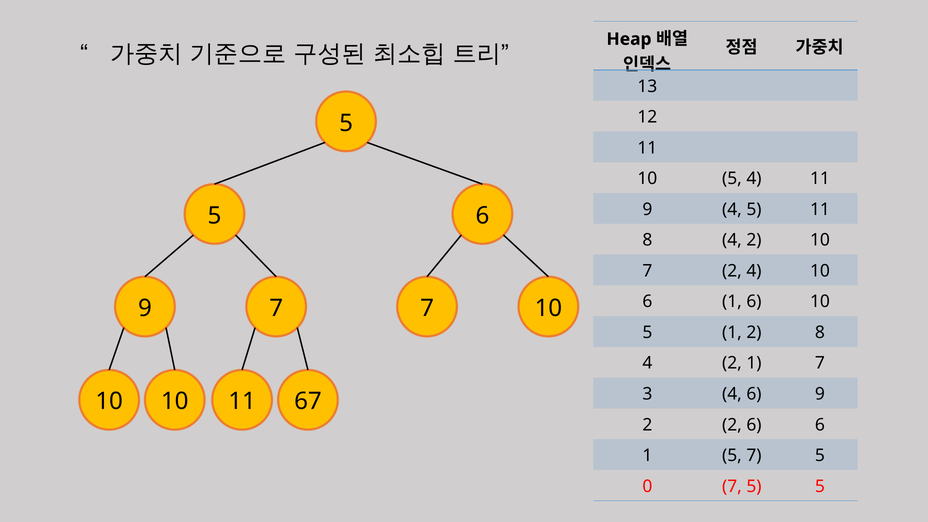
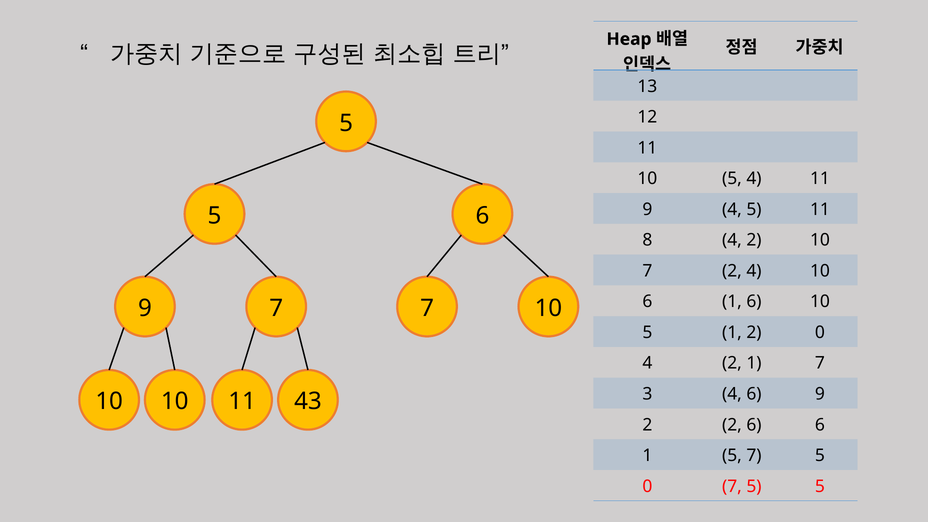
2 8: 8 -> 0 (820, 332)
67: 67 -> 43 (308, 401)
